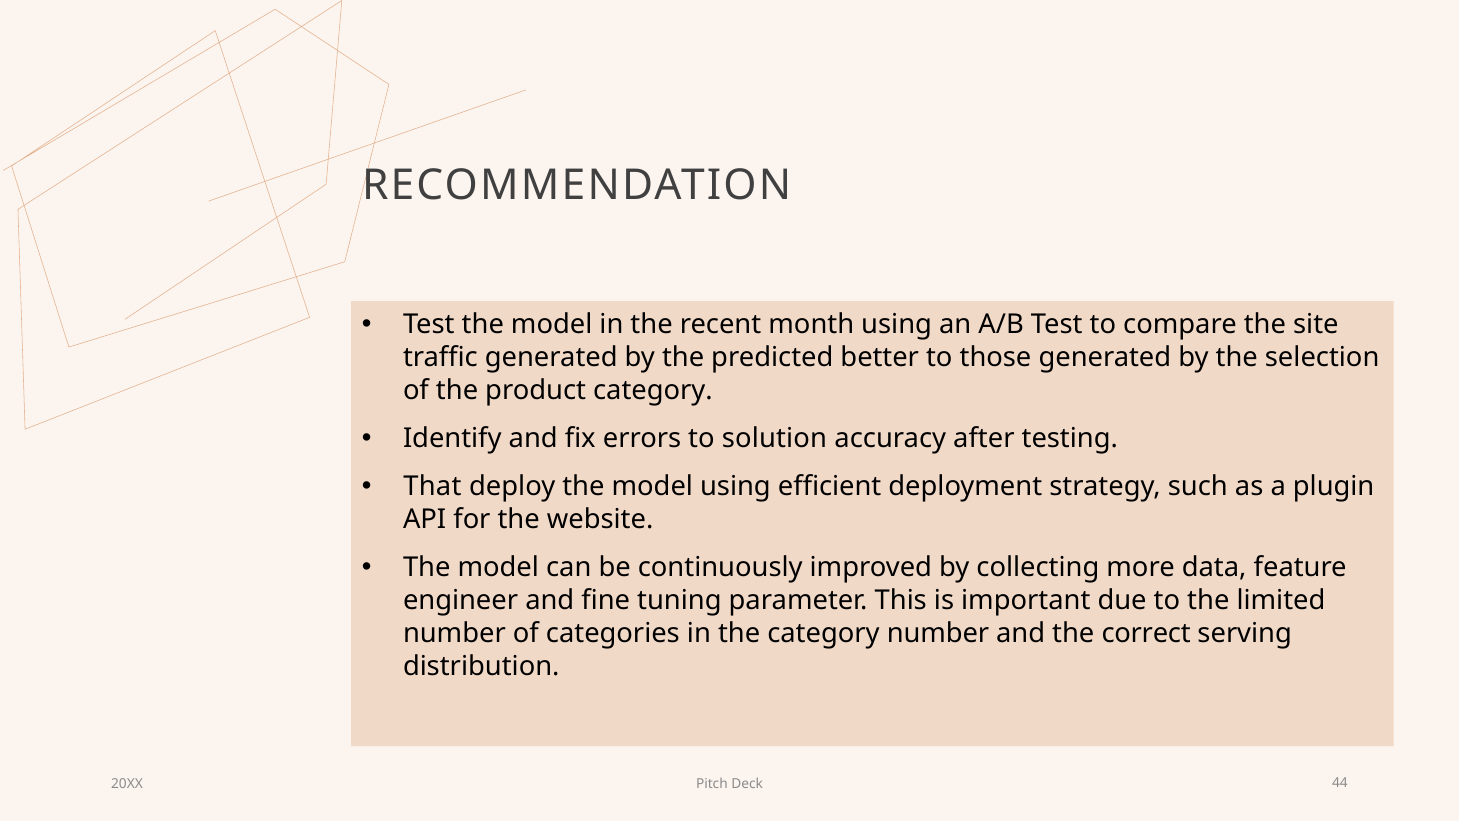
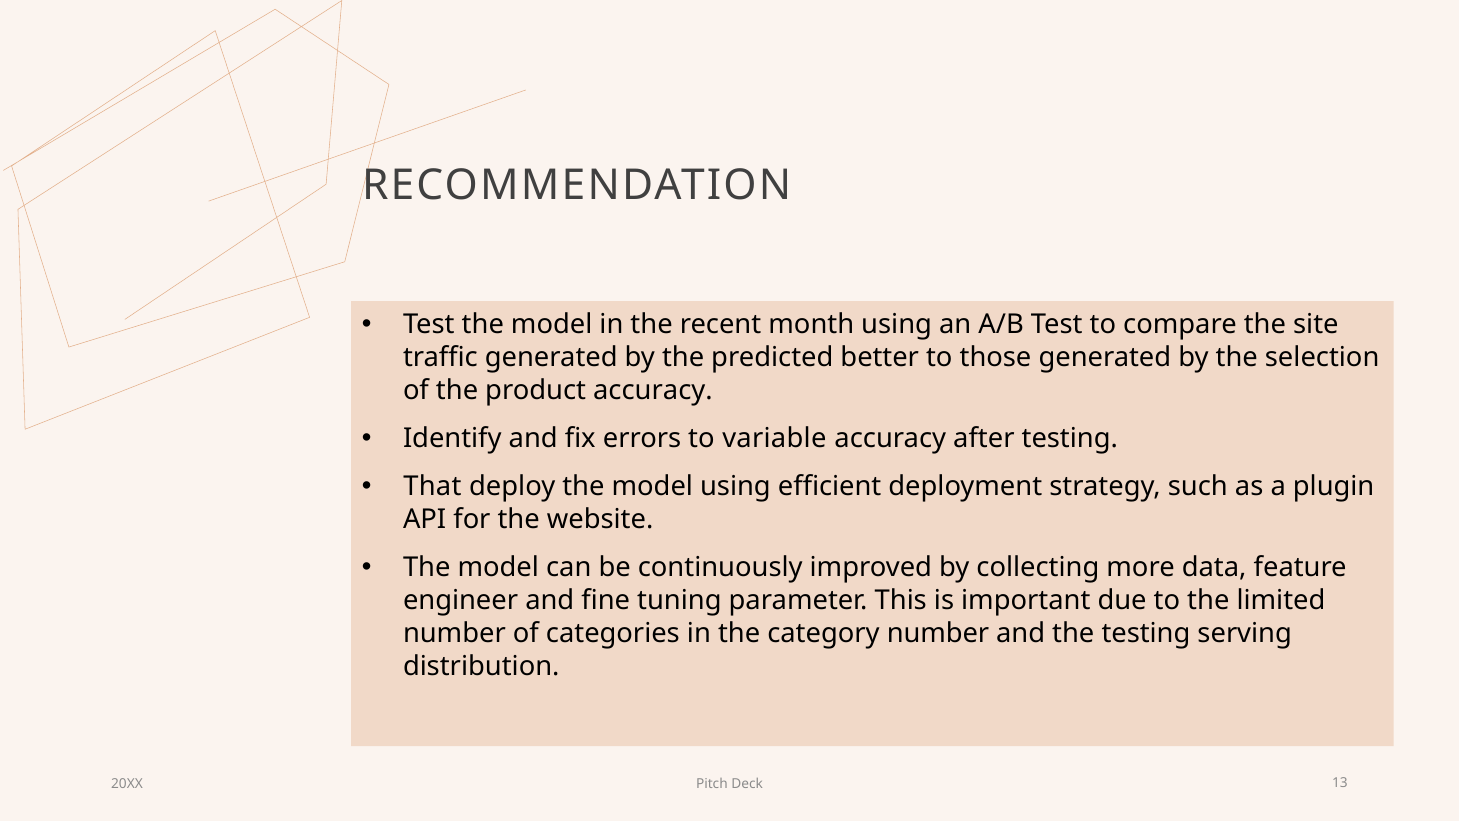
product category: category -> accuracy (653, 390)
solution: solution -> variable (774, 438)
the correct: correct -> testing (1146, 633)
44: 44 -> 13 (1340, 782)
